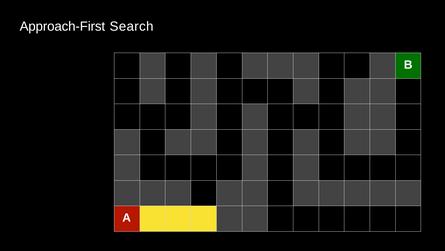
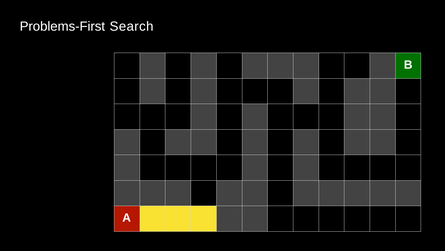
Approach-First: Approach-First -> Problems-First (62, 26)
